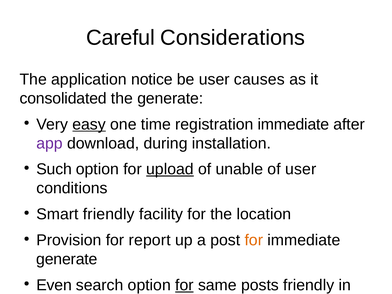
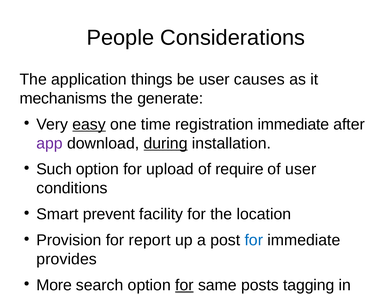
Careful: Careful -> People (120, 38)
notice: notice -> things (152, 79)
consolidated: consolidated -> mechanisms (63, 98)
during underline: none -> present (166, 143)
upload underline: present -> none (170, 169)
unable: unable -> require (239, 169)
Smart friendly: friendly -> prevent (109, 214)
for colour: orange -> blue (254, 240)
generate: generate -> provides (67, 259)
Even: Even -> More (54, 285)
posts friendly: friendly -> tagging (309, 285)
